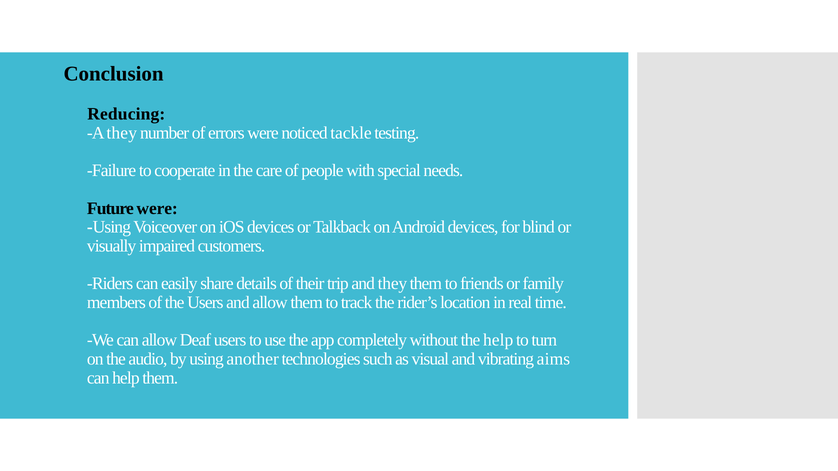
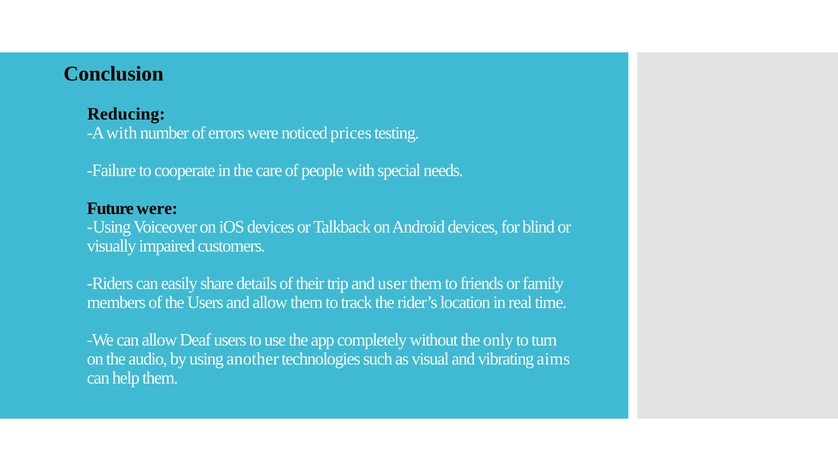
A they: they -> with (122, 133)
tackle: tackle -> prices (351, 133)
and they: they -> user (392, 284)
the help: help -> only (498, 340)
